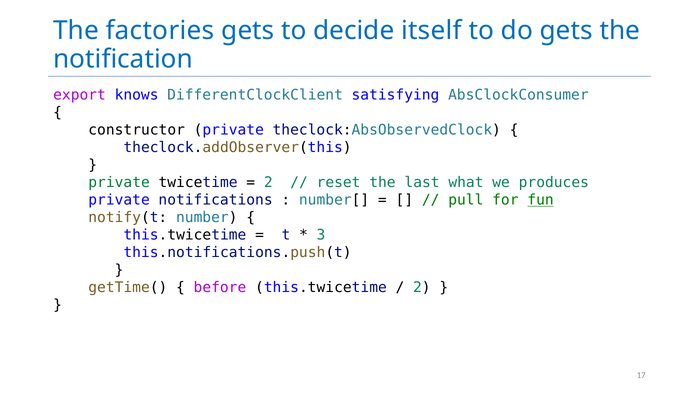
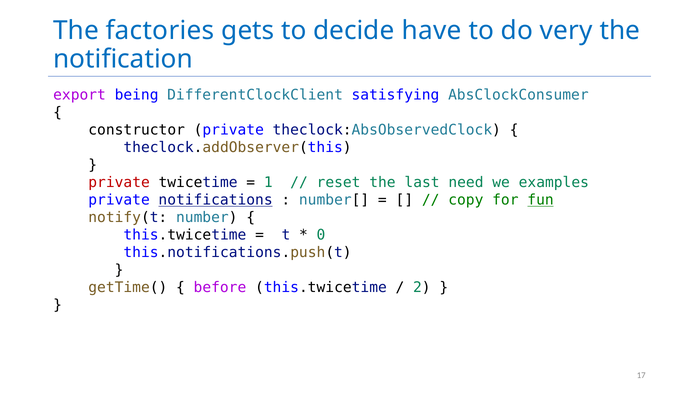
itself: itself -> have (431, 31)
do gets: gets -> very (566, 31)
knows: knows -> being (137, 95)
private colour: green -> red (119, 183)
2: 2 -> 1 (268, 183)
what: what -> need (466, 183)
produces: produces -> examples (554, 183)
notifications underline: none -> present (216, 200)
pull: pull -> copy (466, 200)
3: 3 -> 0 (321, 235)
